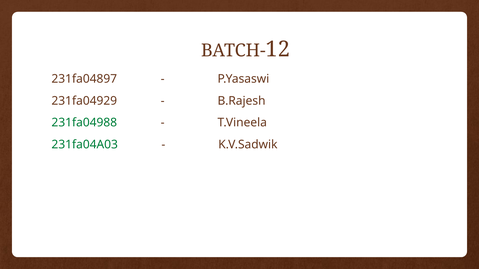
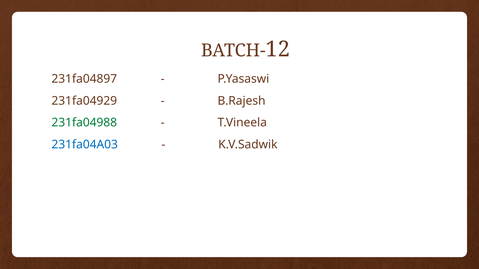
231fa04A03 colour: green -> blue (85, 145)
